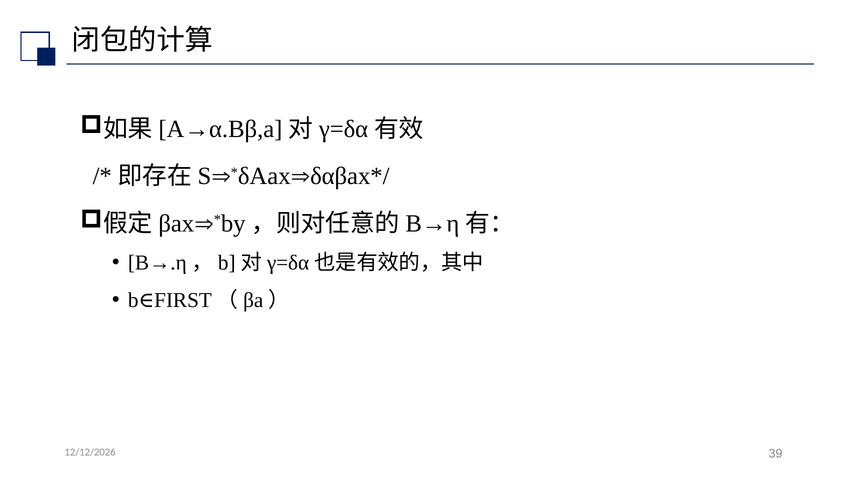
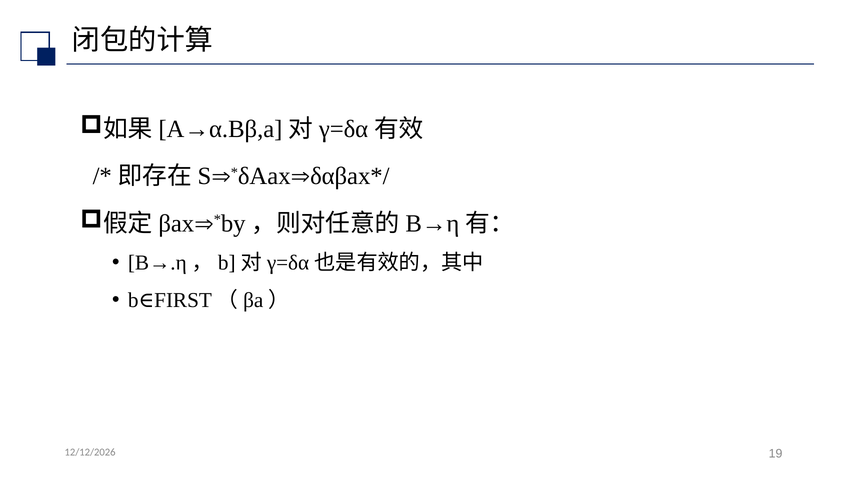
39: 39 -> 19 (776, 453)
